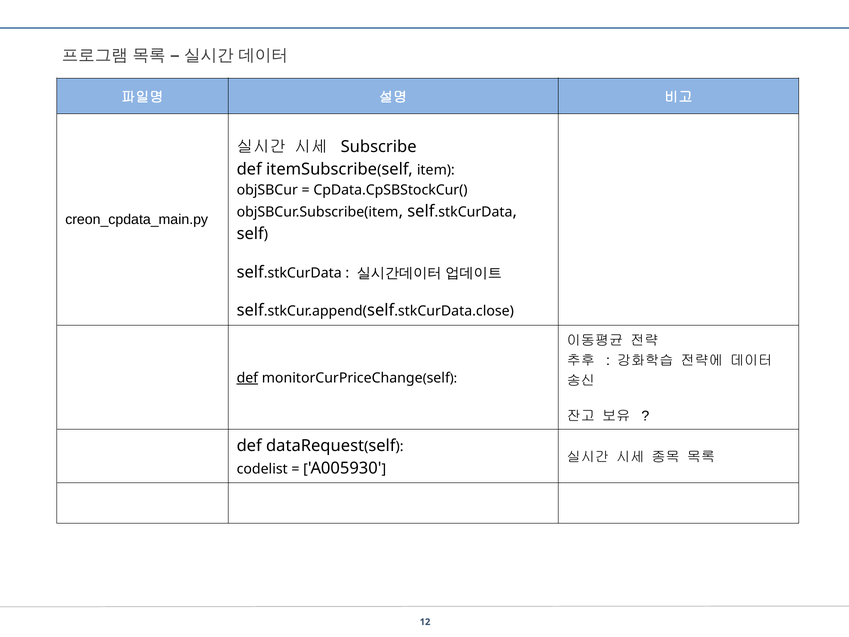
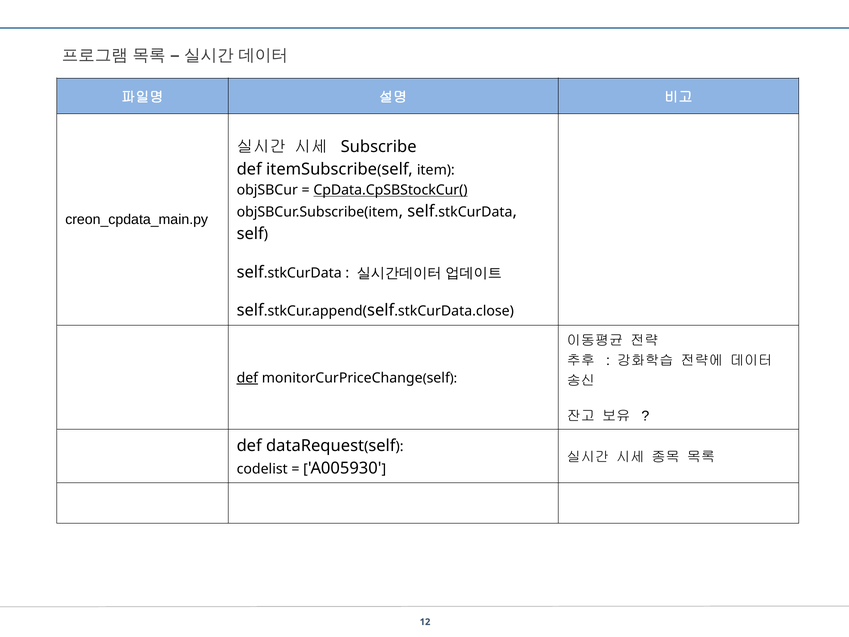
CpData.CpSBStockCur( underline: none -> present (390, 190)
